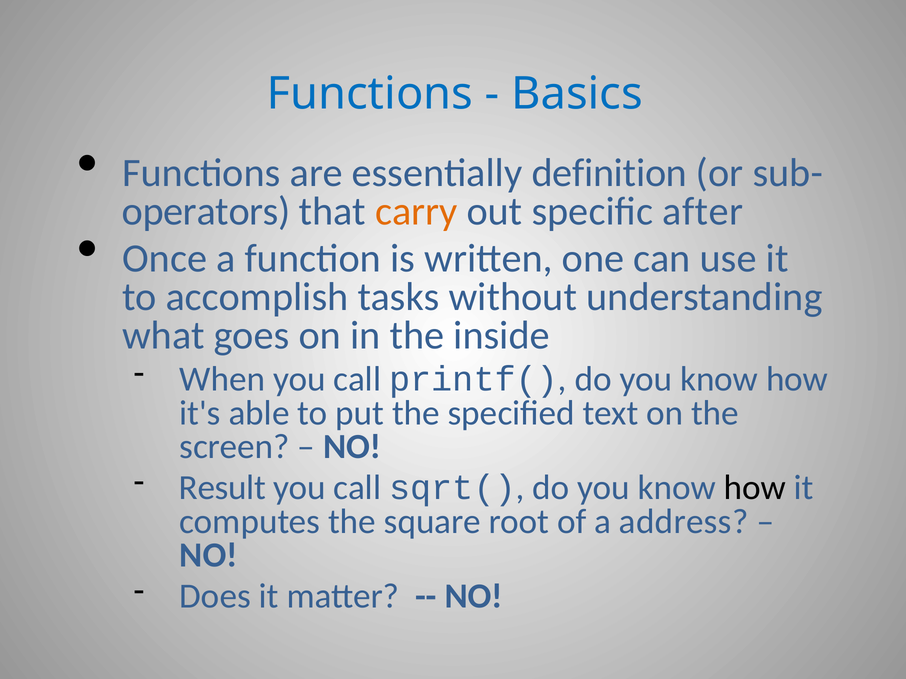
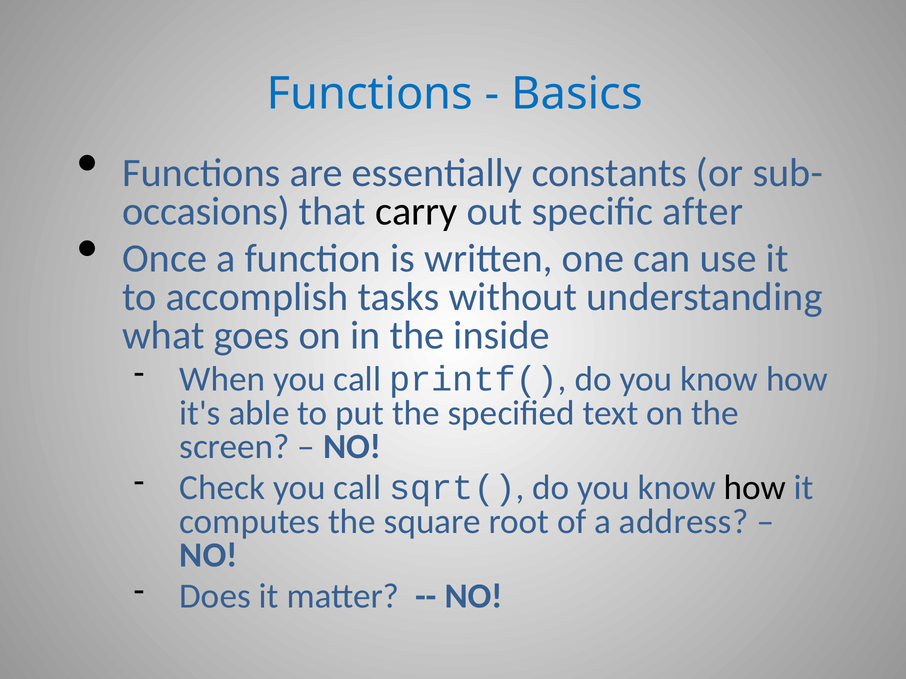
definition: definition -> constants (609, 173)
operators: operators -> occasions (206, 212)
carry colour: orange -> black (416, 212)
Result: Result -> Check (222, 488)
